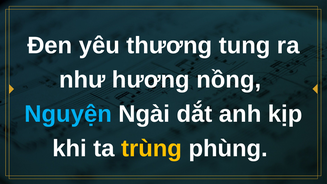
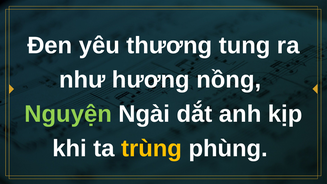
Nguyện colour: light blue -> light green (68, 114)
